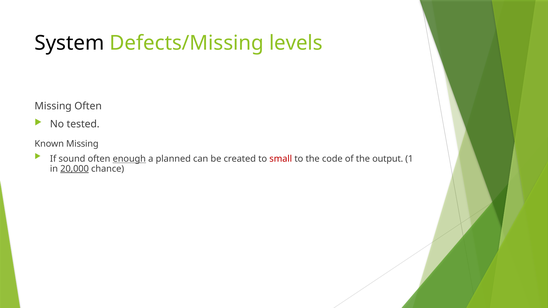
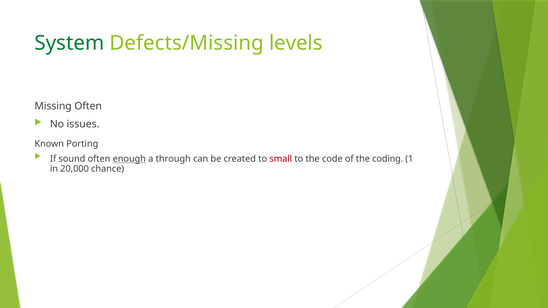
System colour: black -> green (69, 43)
tested: tested -> issues (83, 124)
Known Missing: Missing -> Porting (82, 144)
planned: planned -> through (173, 159)
output: output -> coding (388, 159)
20,000 underline: present -> none (75, 169)
